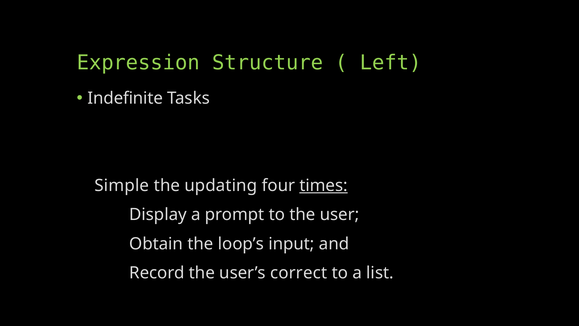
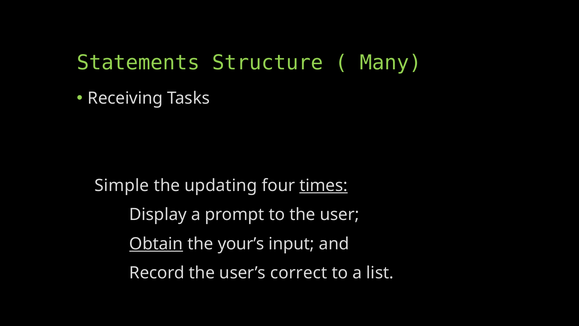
Expression: Expression -> Statements (138, 63)
Left: Left -> Many (391, 63)
Indefinite: Indefinite -> Receiving (125, 98)
Obtain underline: none -> present (156, 244)
loop’s: loop’s -> your’s (241, 244)
